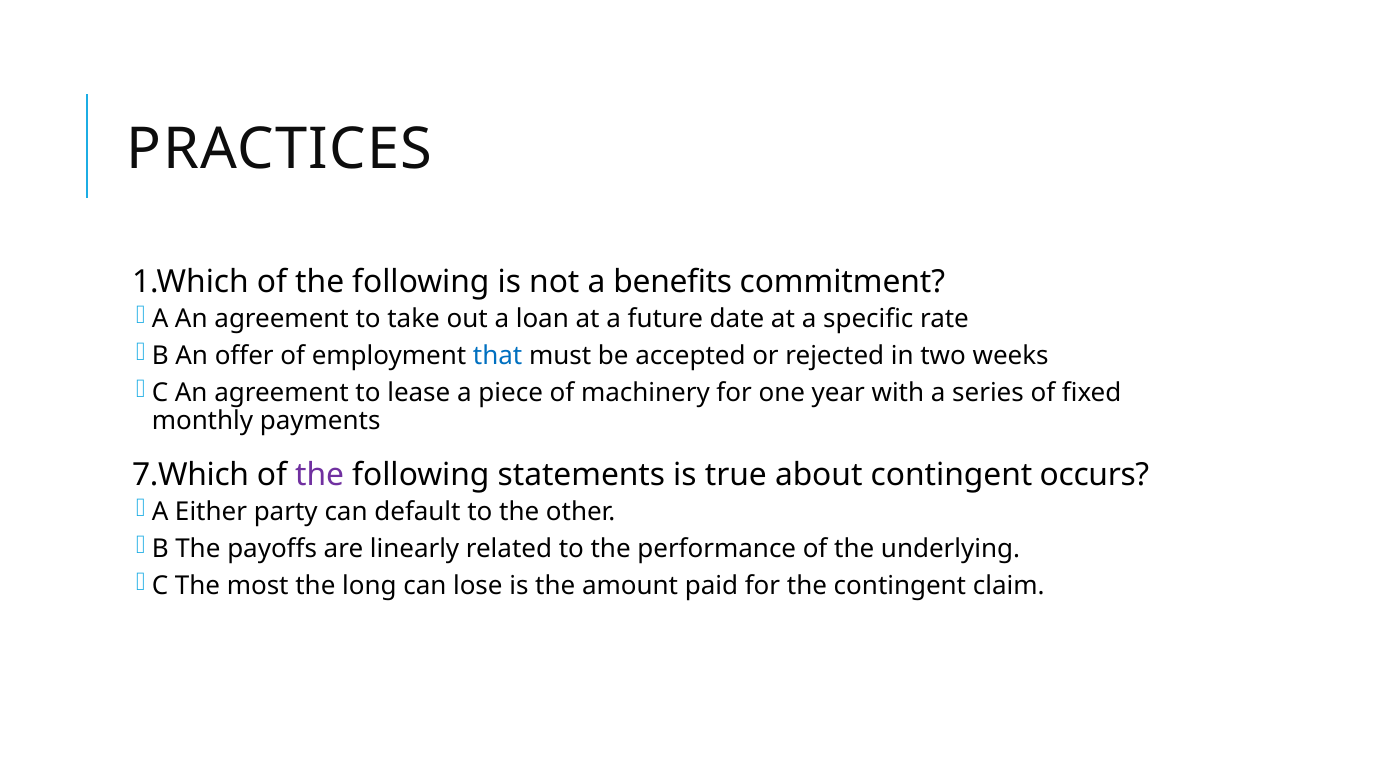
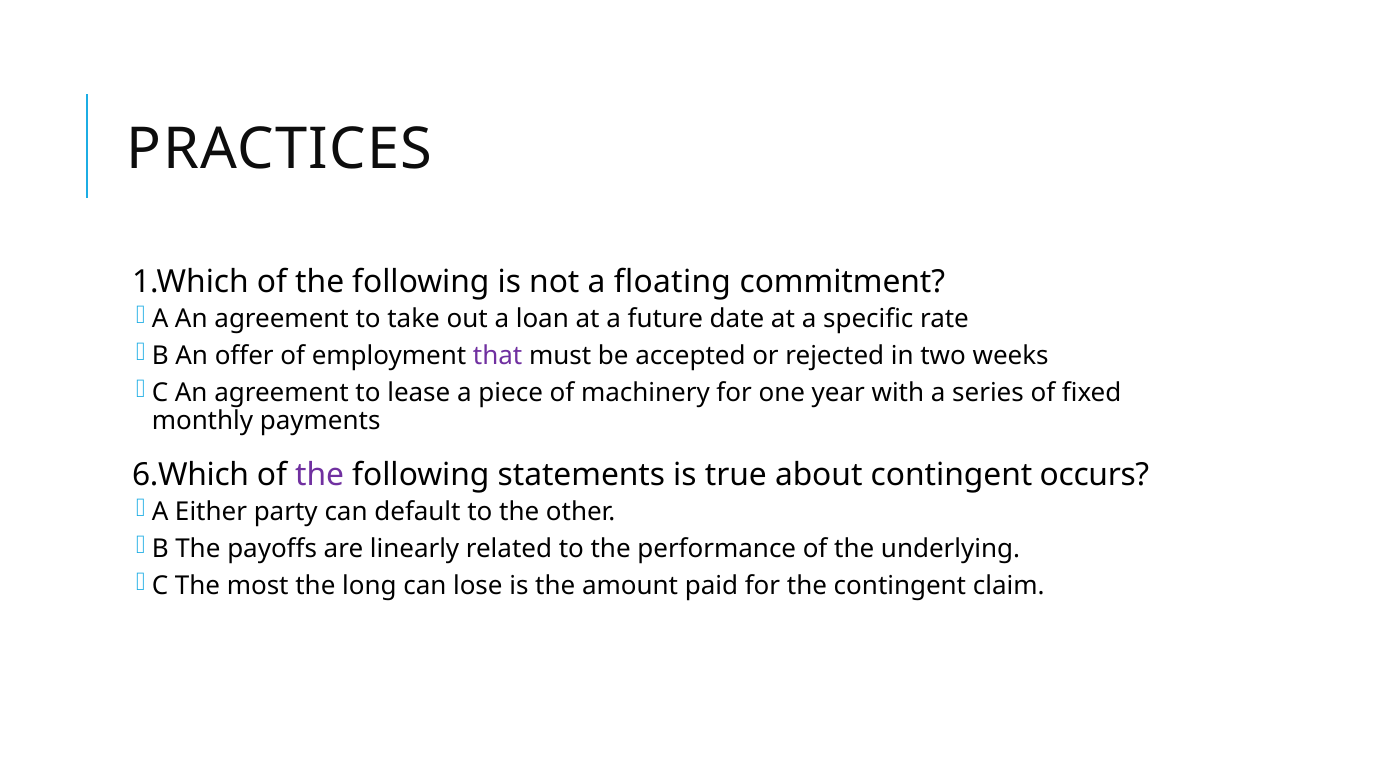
benefits: benefits -> floating (672, 282)
that colour: blue -> purple (498, 356)
7.Which: 7.Which -> 6.Which (191, 475)
